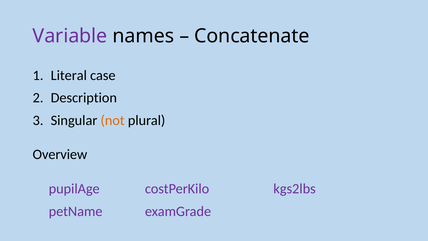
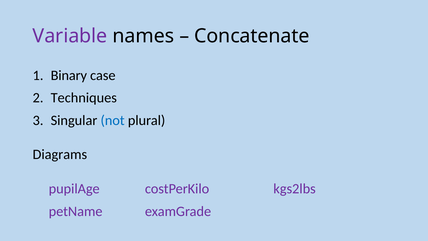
Literal: Literal -> Binary (69, 75)
Description: Description -> Techniques (84, 98)
not colour: orange -> blue (113, 120)
Overview: Overview -> Diagrams (60, 154)
